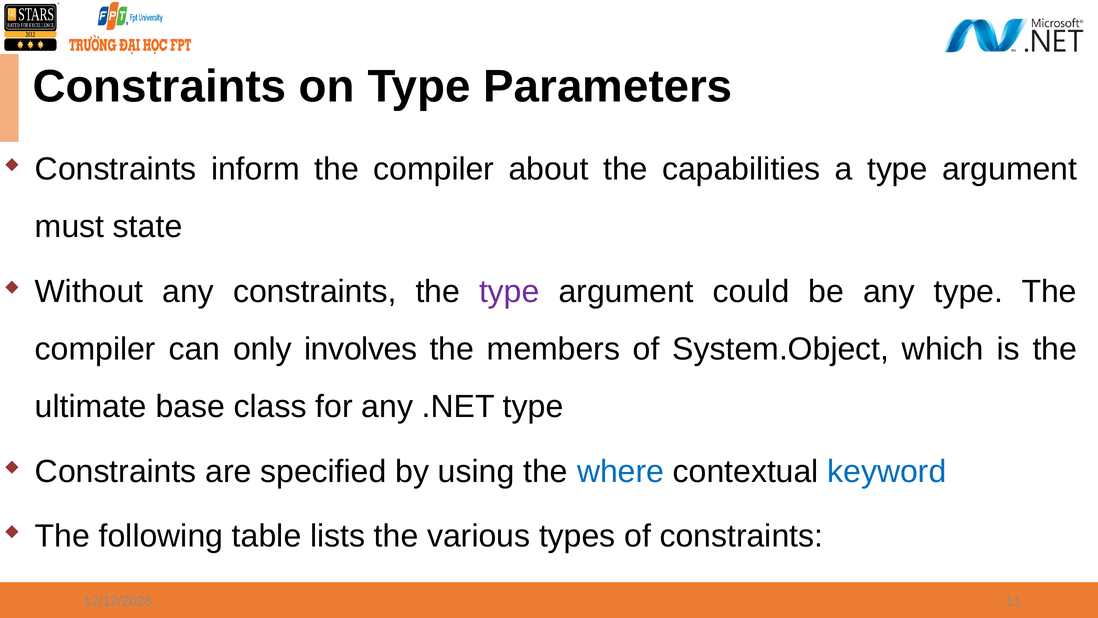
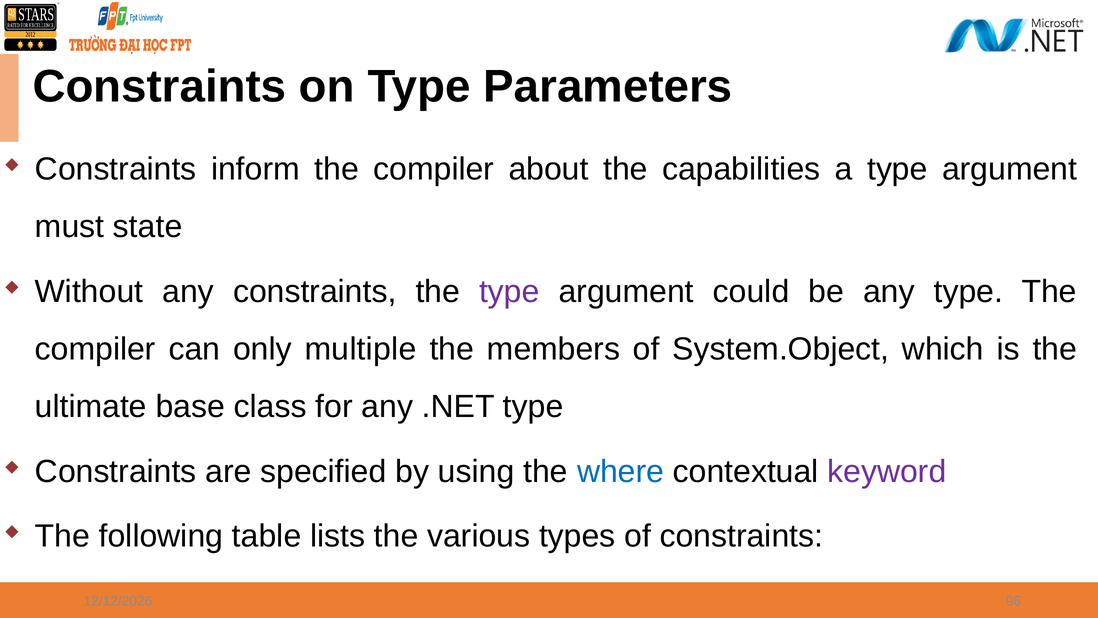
involves: involves -> multiple (360, 349)
keyword colour: blue -> purple (887, 471)
11: 11 -> 96 (1013, 601)
